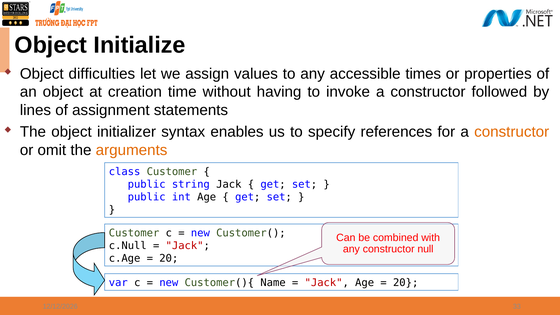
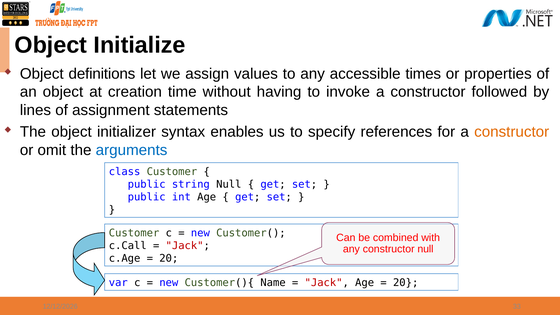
difficulties: difficulties -> definitions (102, 74)
arguments colour: orange -> blue (132, 150)
string Jack: Jack -> Null (229, 184)
c.Null: c.Null -> c.Call (128, 246)
